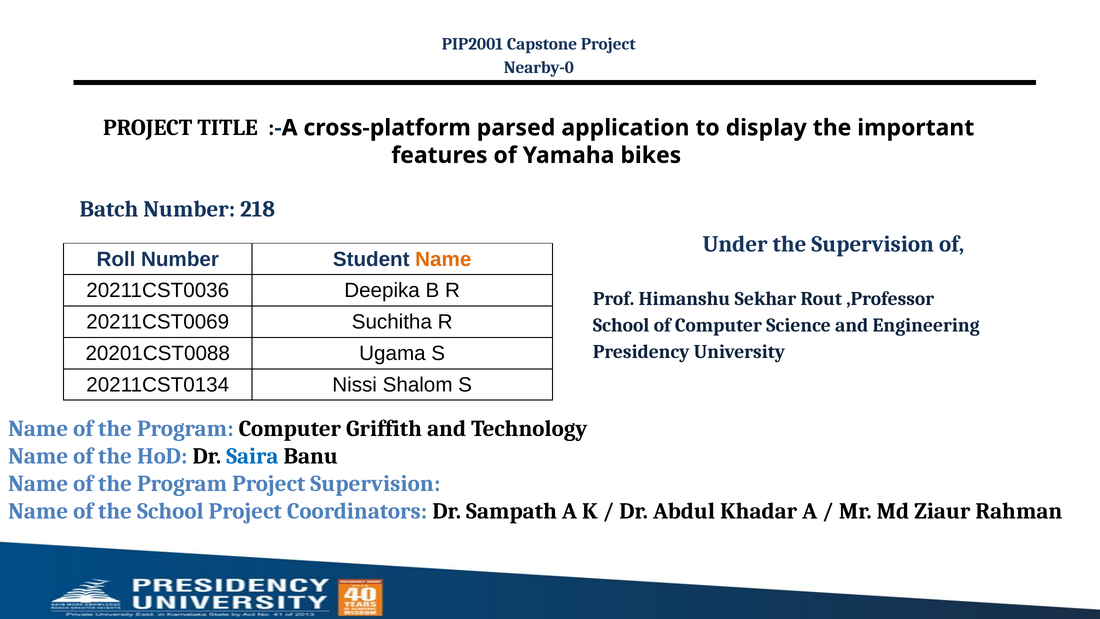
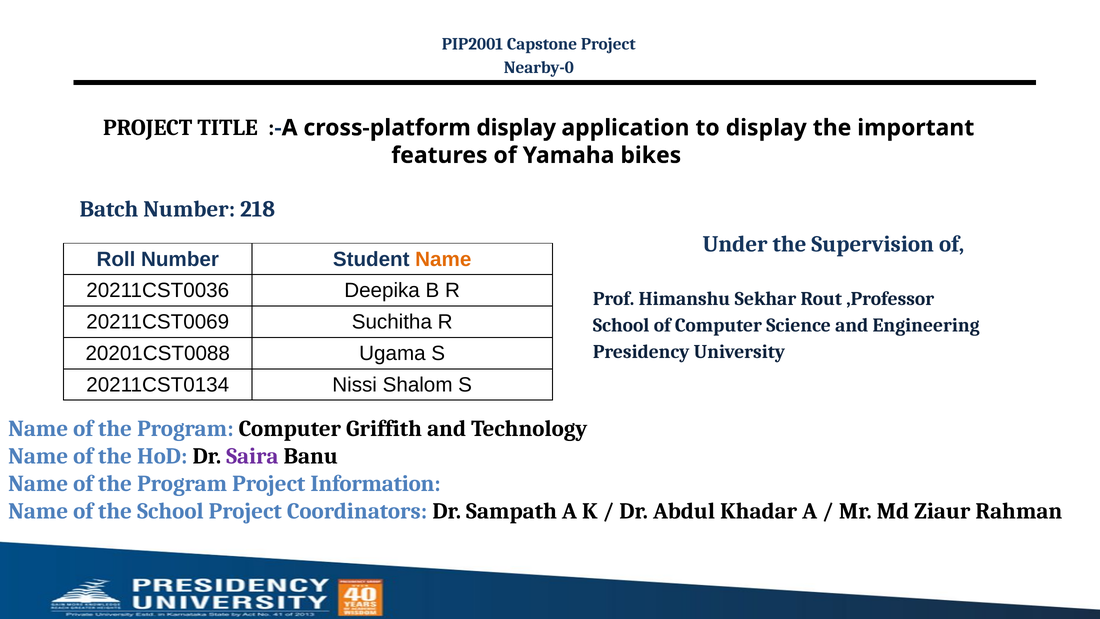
cross-platform parsed: parsed -> display (516, 128)
Saira colour: blue -> purple (252, 456)
Project Supervision: Supervision -> Information (376, 484)
